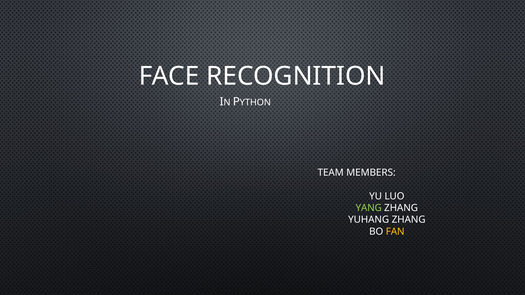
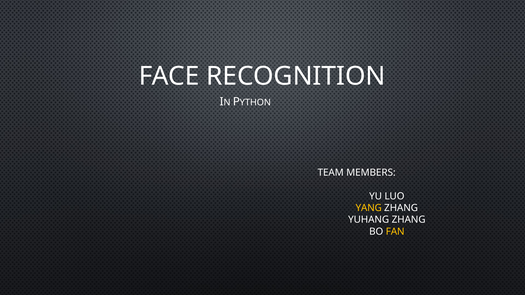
YANG colour: light green -> yellow (369, 208)
